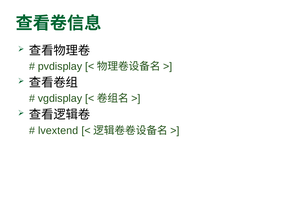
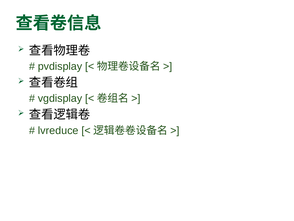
lvextend: lvextend -> lvreduce (58, 130)
